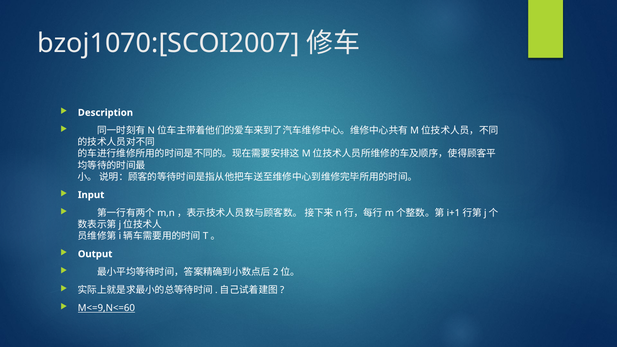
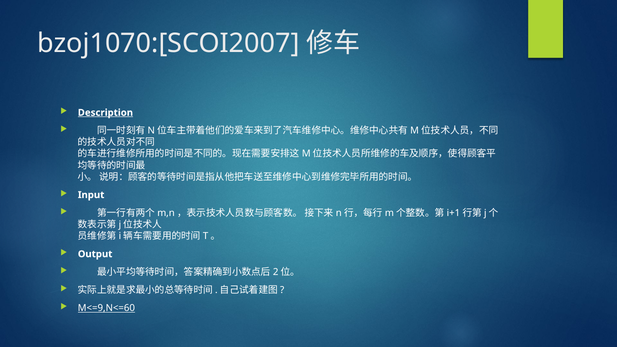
Description underline: none -> present (105, 113)
